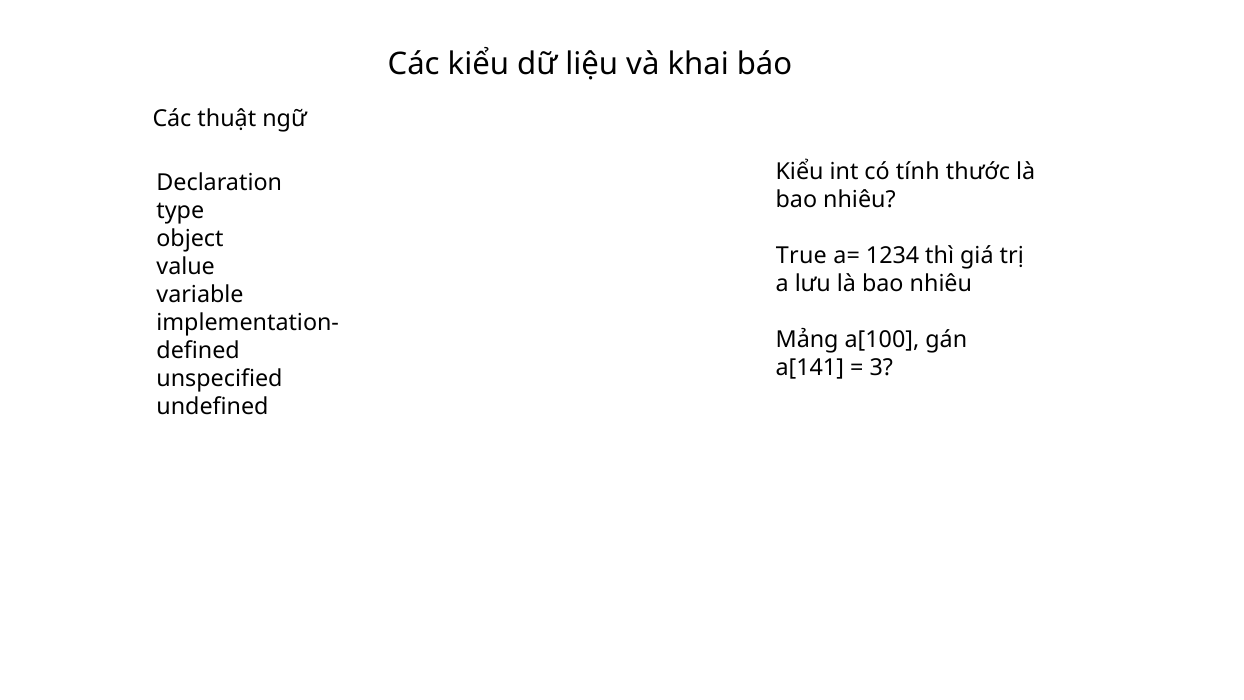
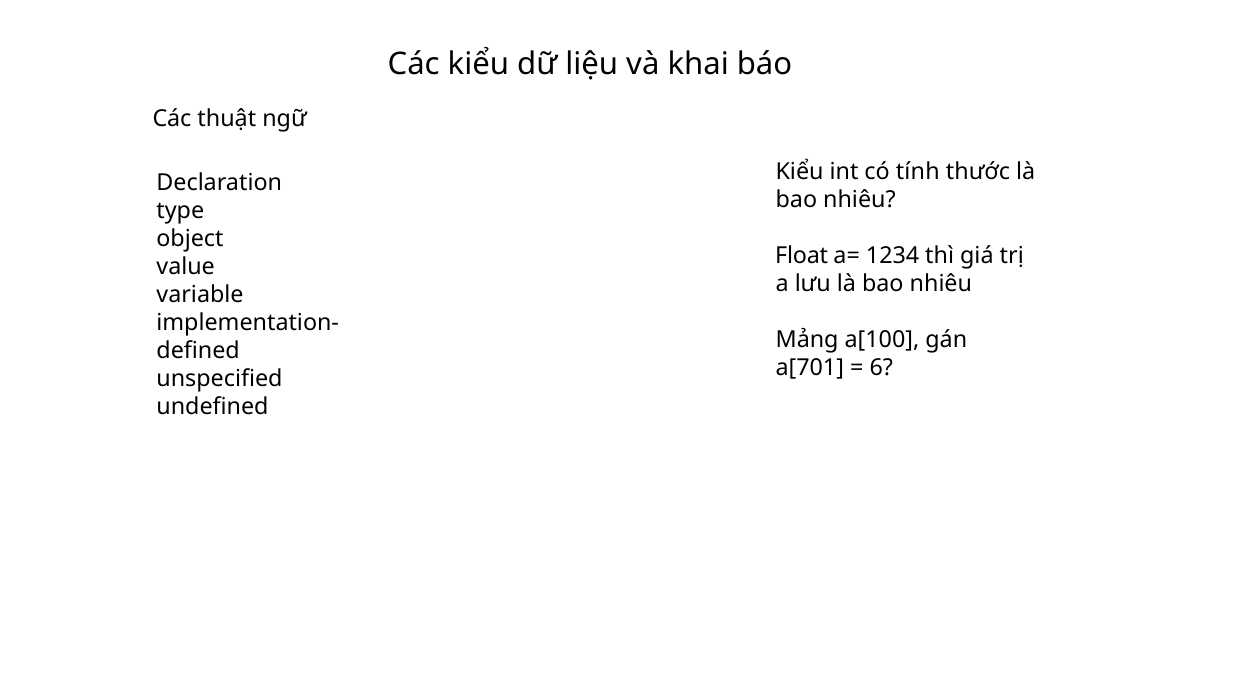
True: True -> Float (802, 256)
a[141: a[141 -> a[701 (810, 368)
3: 3 -> 6 (881, 368)
